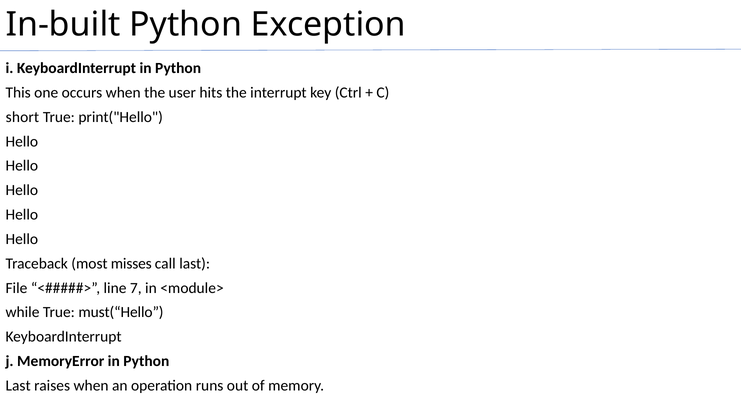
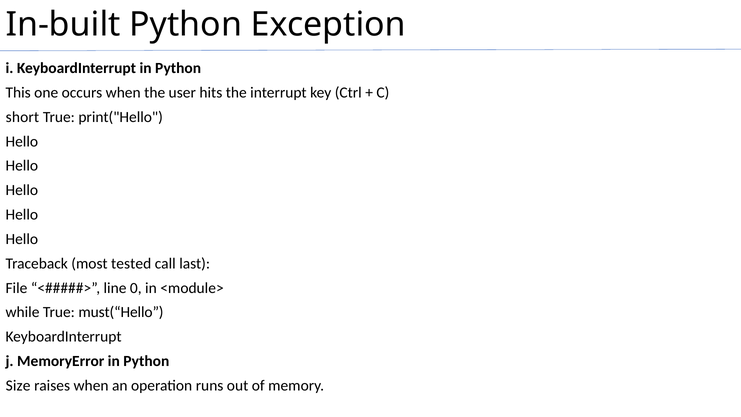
misses: misses -> tested (131, 263)
7: 7 -> 0 (136, 288)
Last: Last -> Size (18, 385)
